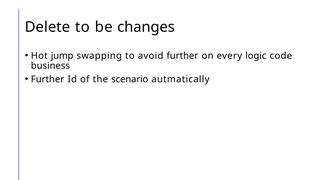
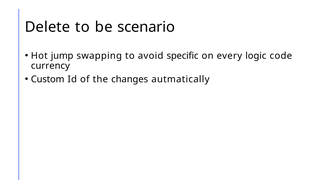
changes: changes -> scenario (146, 27)
avoid further: further -> specific (183, 56)
business: business -> currency (50, 66)
Further: Further -> Custom (48, 79)
scenario: scenario -> changes (130, 79)
